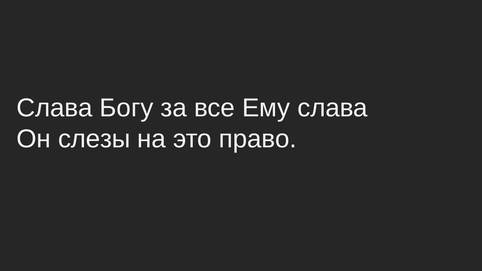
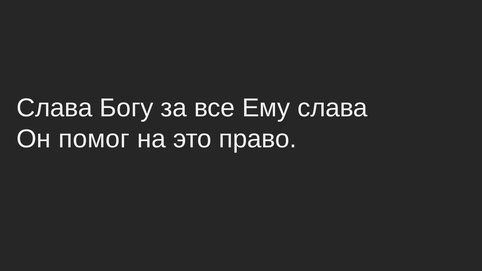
слезы: слезы -> помог (94, 139)
